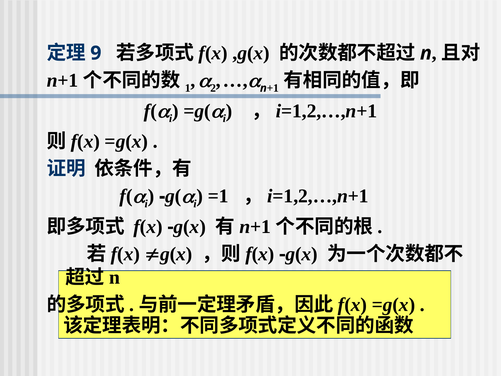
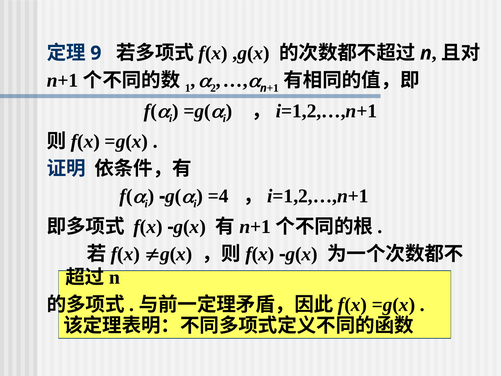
=1: =1 -> =4 (218, 196)
